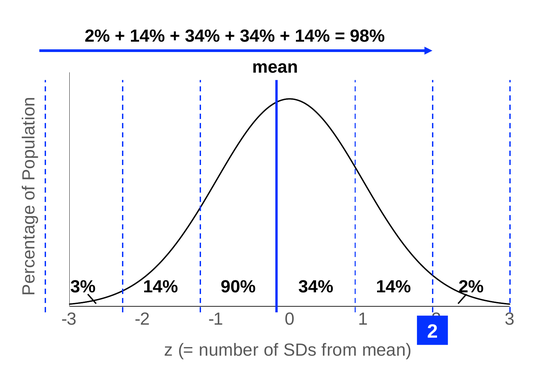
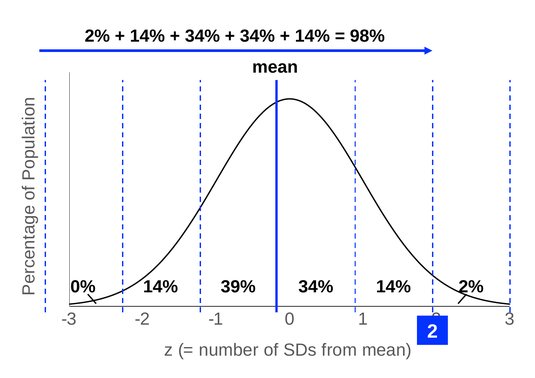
3%: 3% -> 0% (83, 287)
90%: 90% -> 39% (238, 287)
